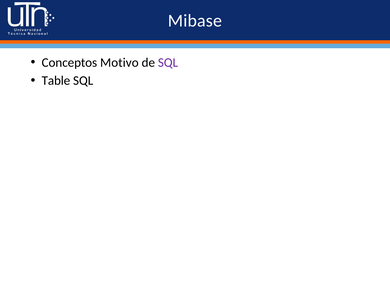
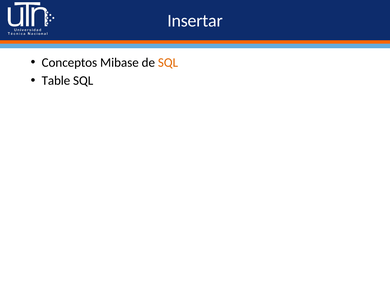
Mibase: Mibase -> Insertar (195, 21)
Motivo: Motivo -> Mibase (119, 62)
SQL colour: purple -> orange (168, 62)
